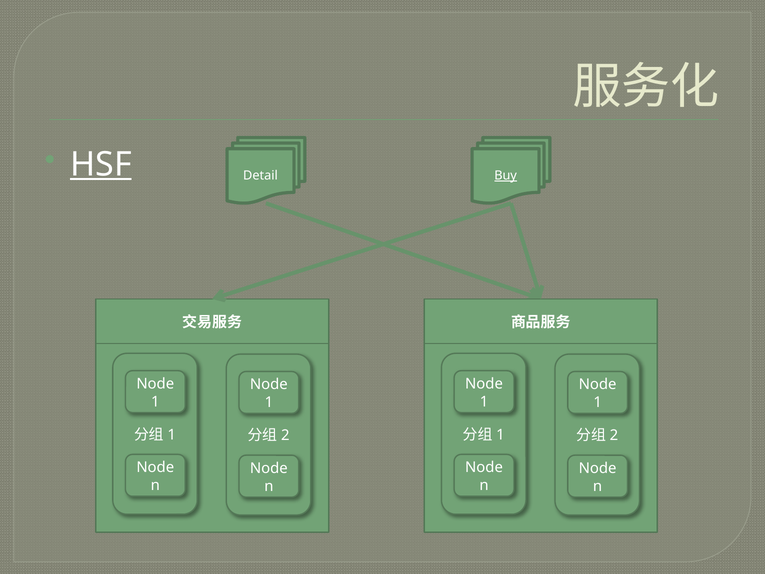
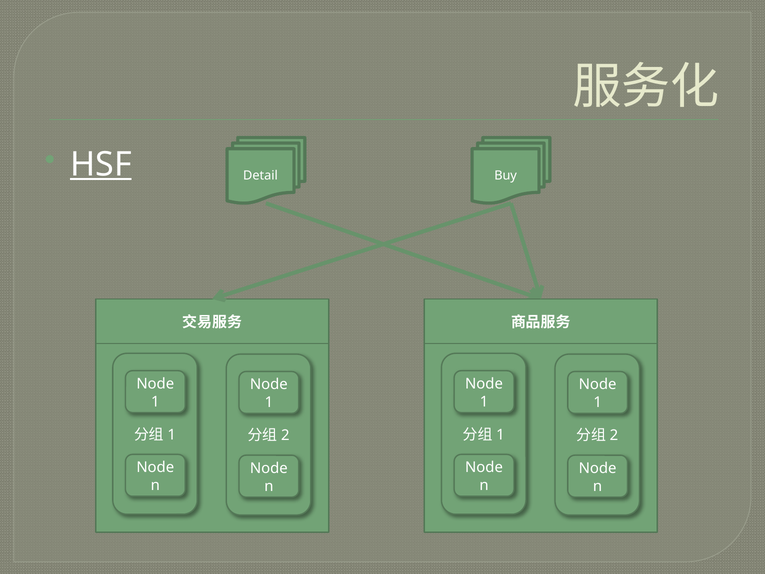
Buy underline: present -> none (506, 176)
